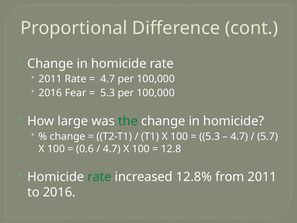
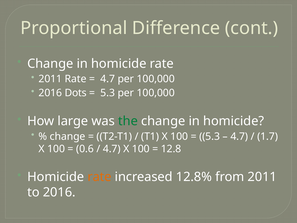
Fear: Fear -> Dots (76, 93)
5.7: 5.7 -> 1.7 (268, 136)
rate colour: green -> orange (99, 177)
